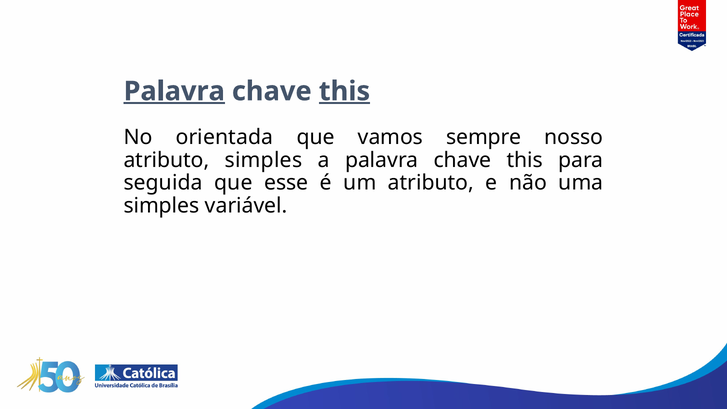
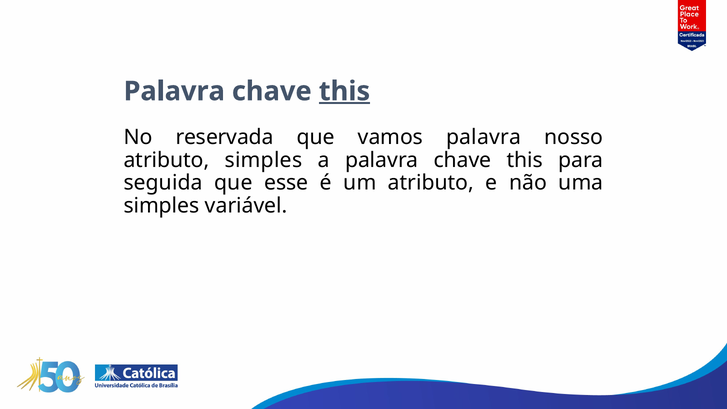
Palavra underline: present -> none (174, 91)
orientada: orientada -> reservada (225, 137)
vamos sempre: sempre -> palavra (484, 137)
